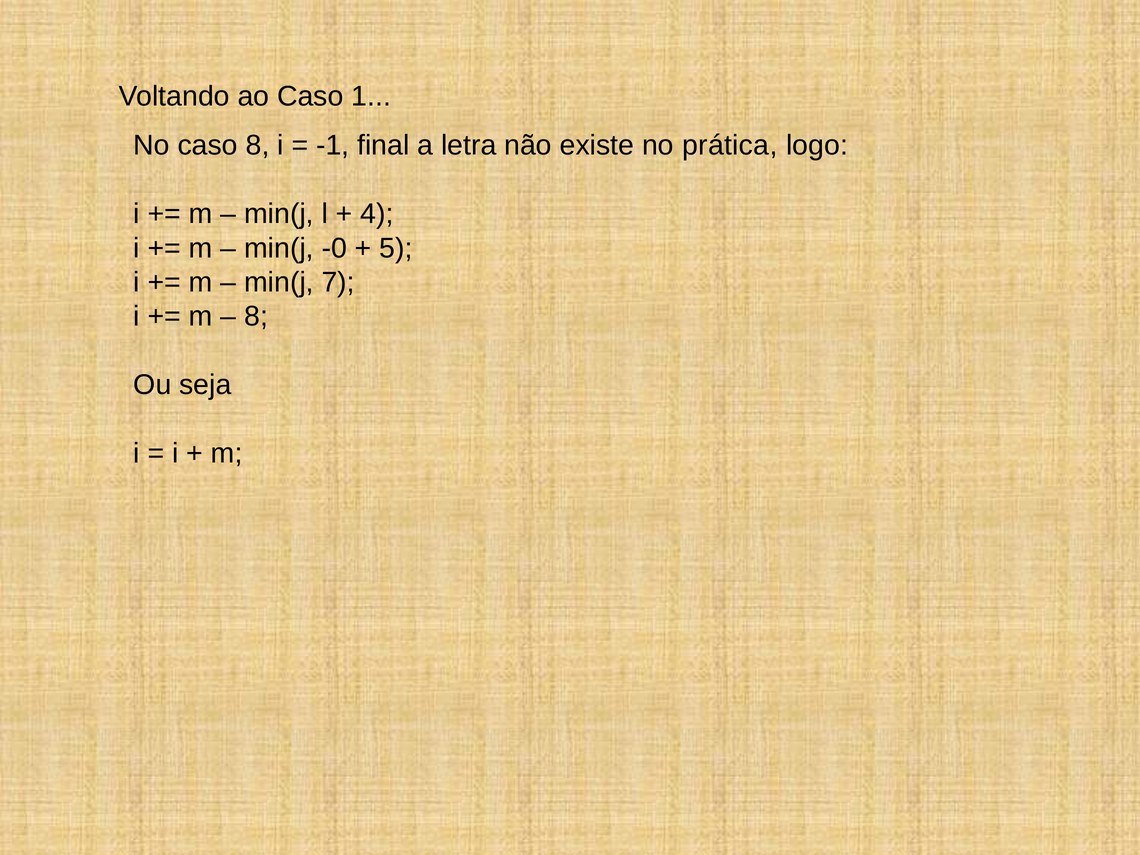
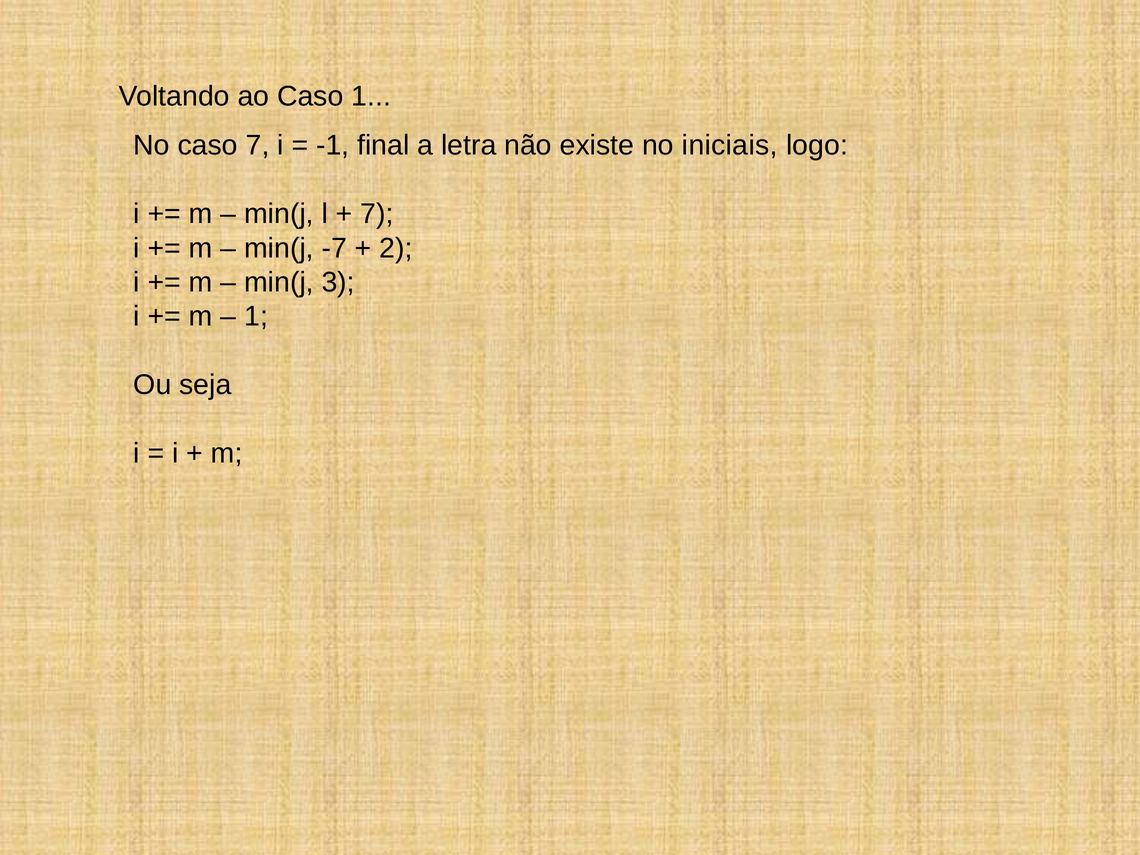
caso 8: 8 -> 7 (258, 146)
prática: prática -> iniciais (730, 146)
4: 4 -> 7 (377, 214)
-0: -0 -> -7 (334, 248)
5: 5 -> 2 (396, 248)
7: 7 -> 3 (338, 282)
8: 8 -> 1 (256, 317)
